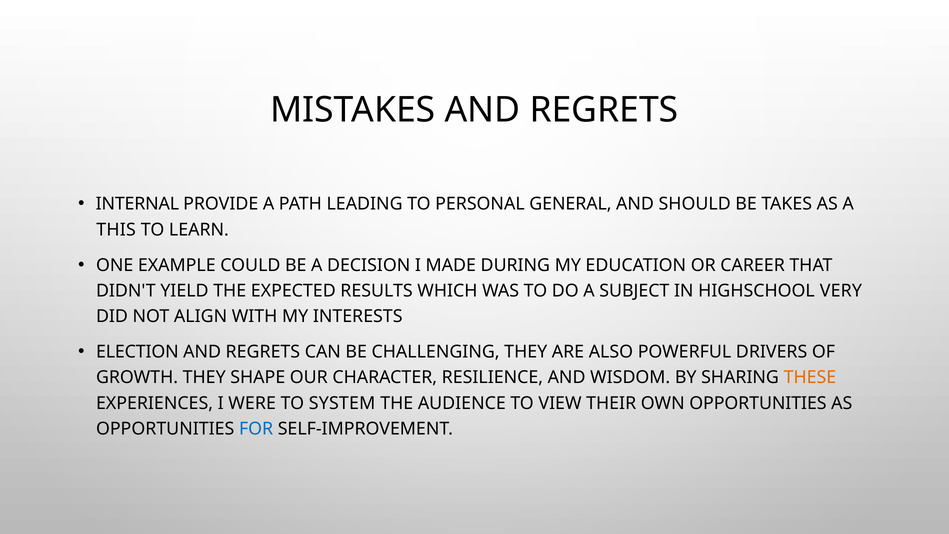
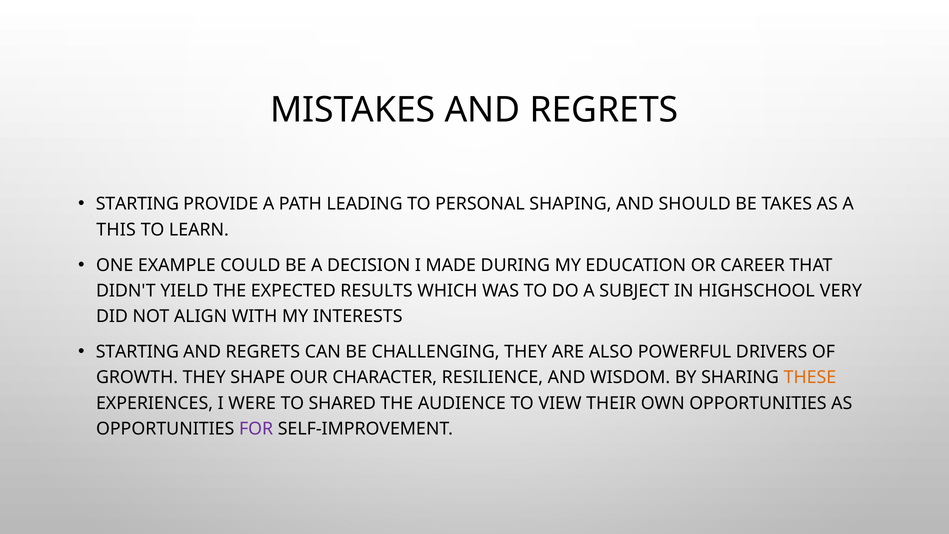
INTERNAL: INTERNAL -> STARTING (137, 204)
GENERAL: GENERAL -> SHAPING (570, 204)
ELECTION: ELECTION -> STARTING (137, 352)
SYSTEM: SYSTEM -> SHARED (342, 403)
FOR colour: blue -> purple (256, 429)
